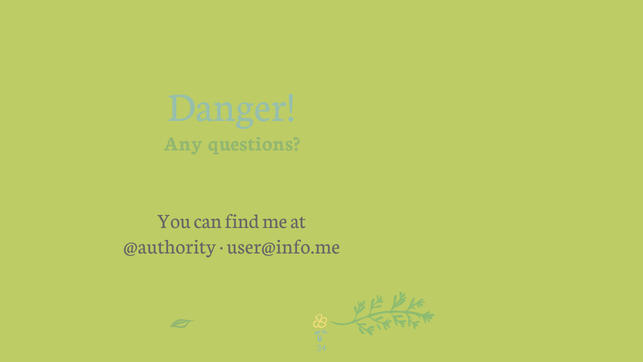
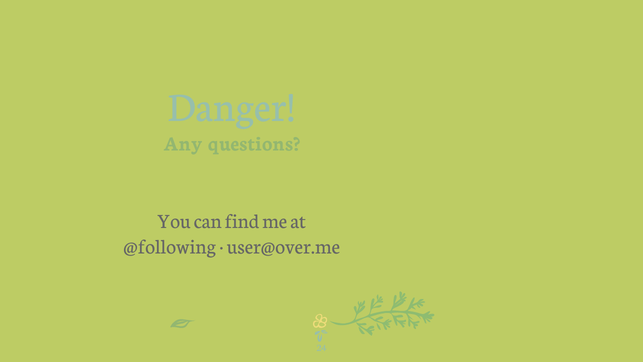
@authority: @authority -> @following (170, 246)
user@info.me: user@info.me -> user@over.me (283, 246)
